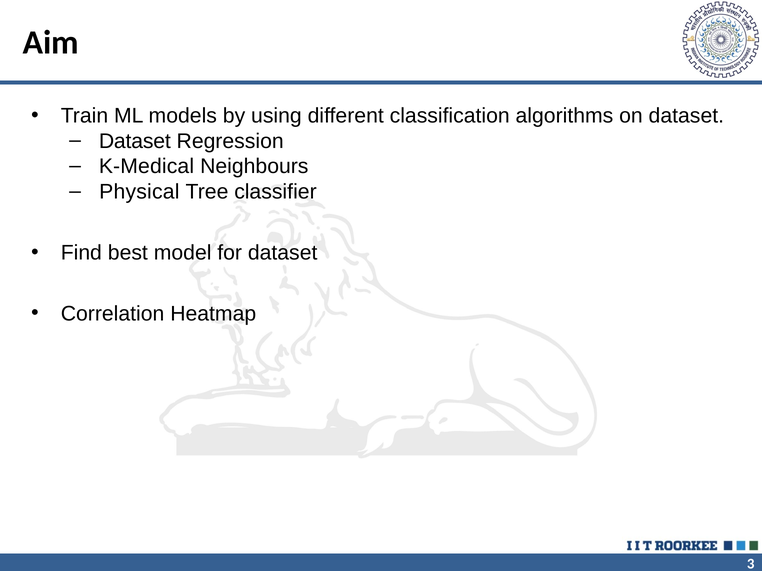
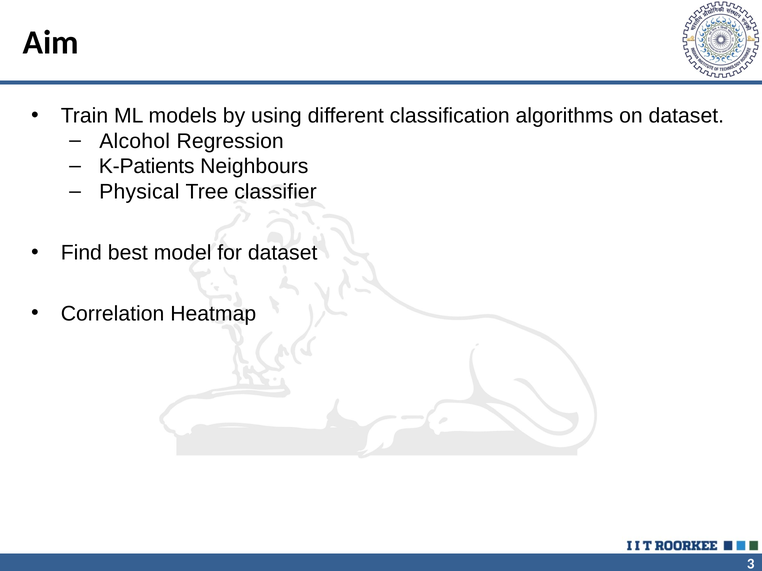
Dataset: Dataset -> Alcohol (135, 141)
K-Medical: K-Medical -> K-Patients (147, 167)
